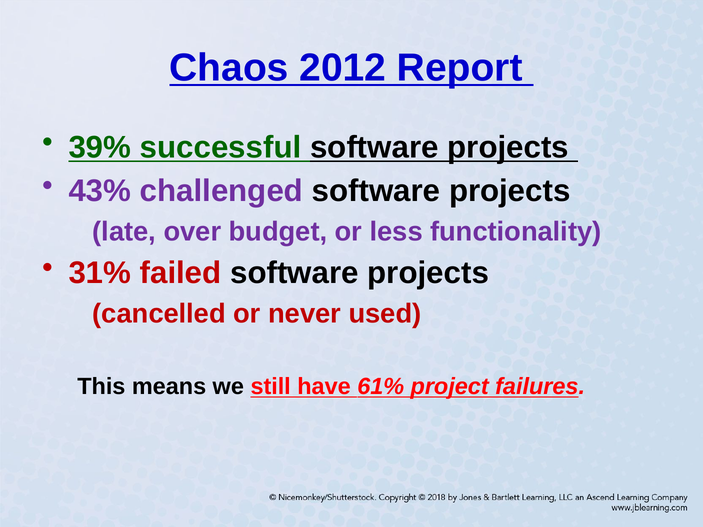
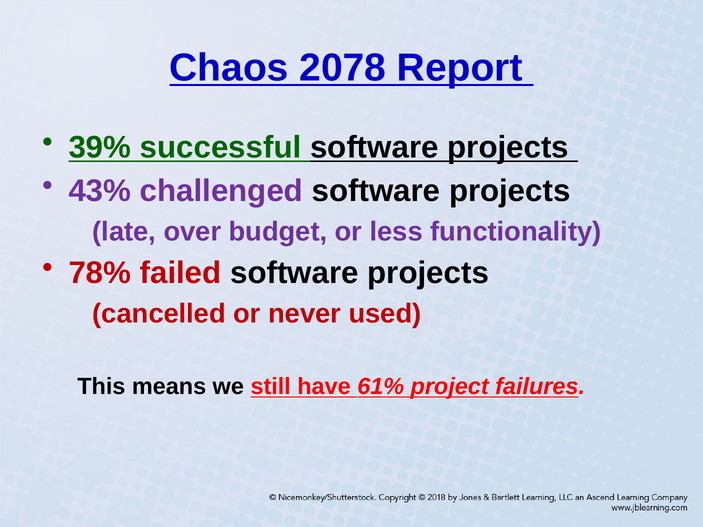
2012: 2012 -> 2078 (343, 68)
31%: 31% -> 78% (100, 273)
